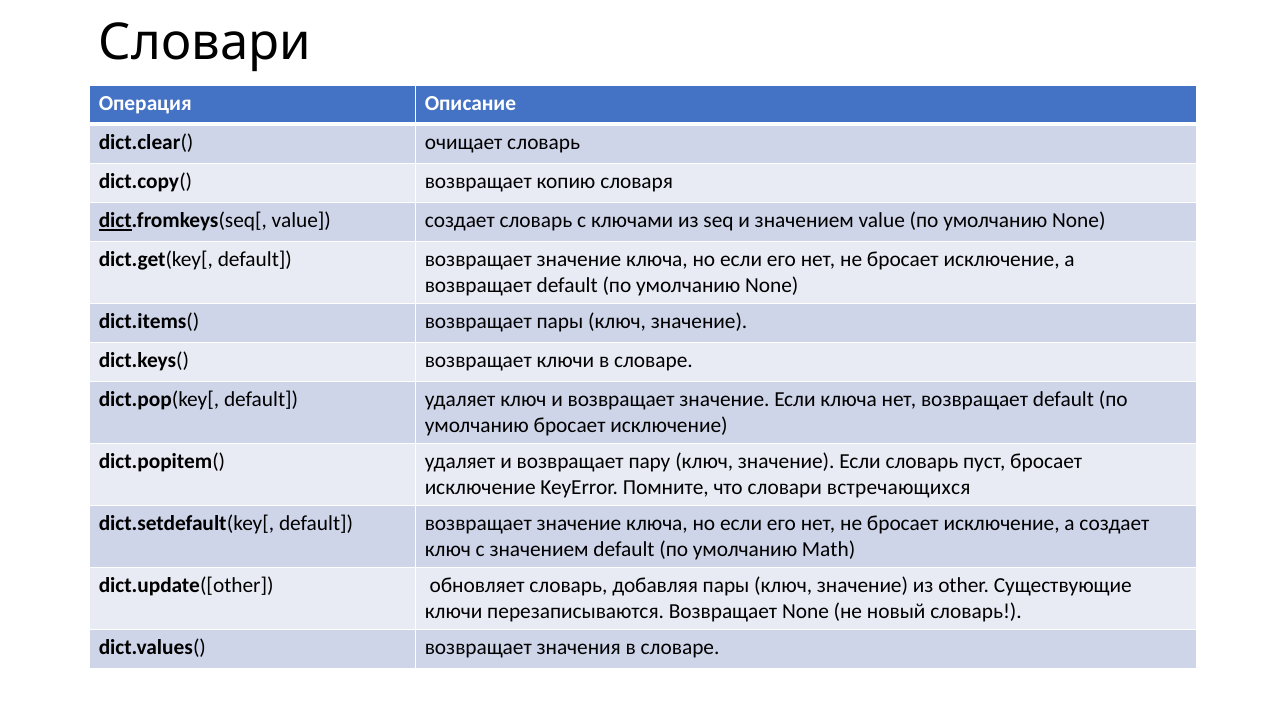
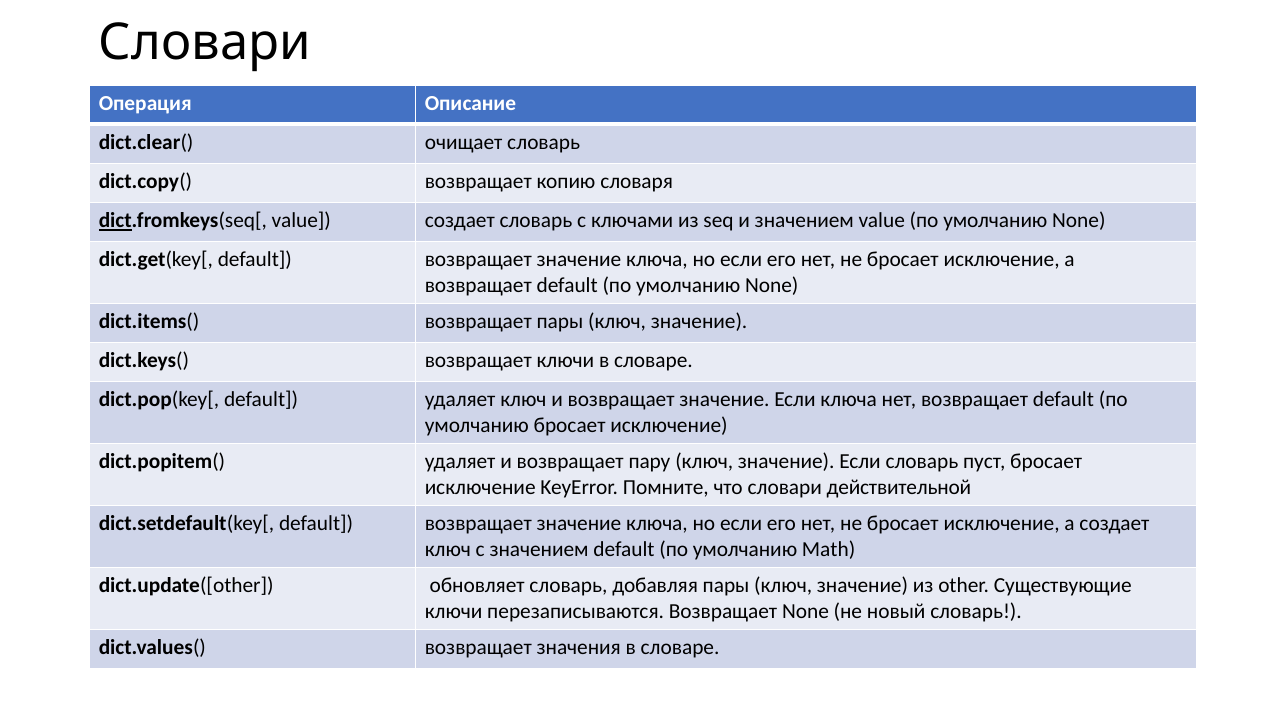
встречающихся: встречающихся -> действительной (899, 488)
